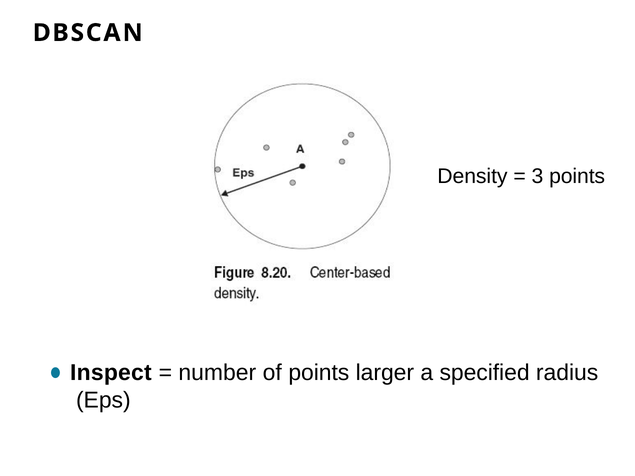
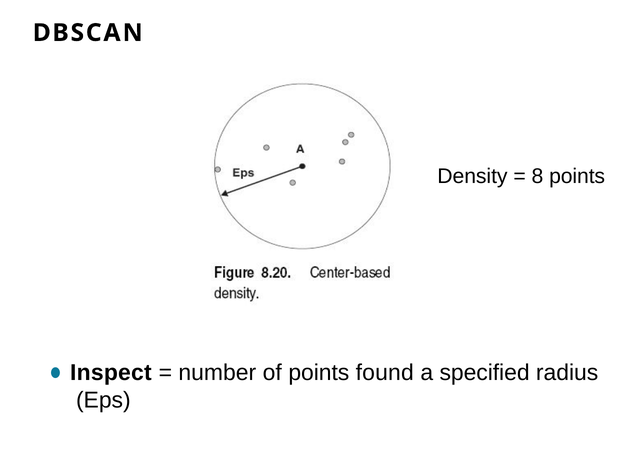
3: 3 -> 8 (537, 176)
larger: larger -> found (385, 373)
